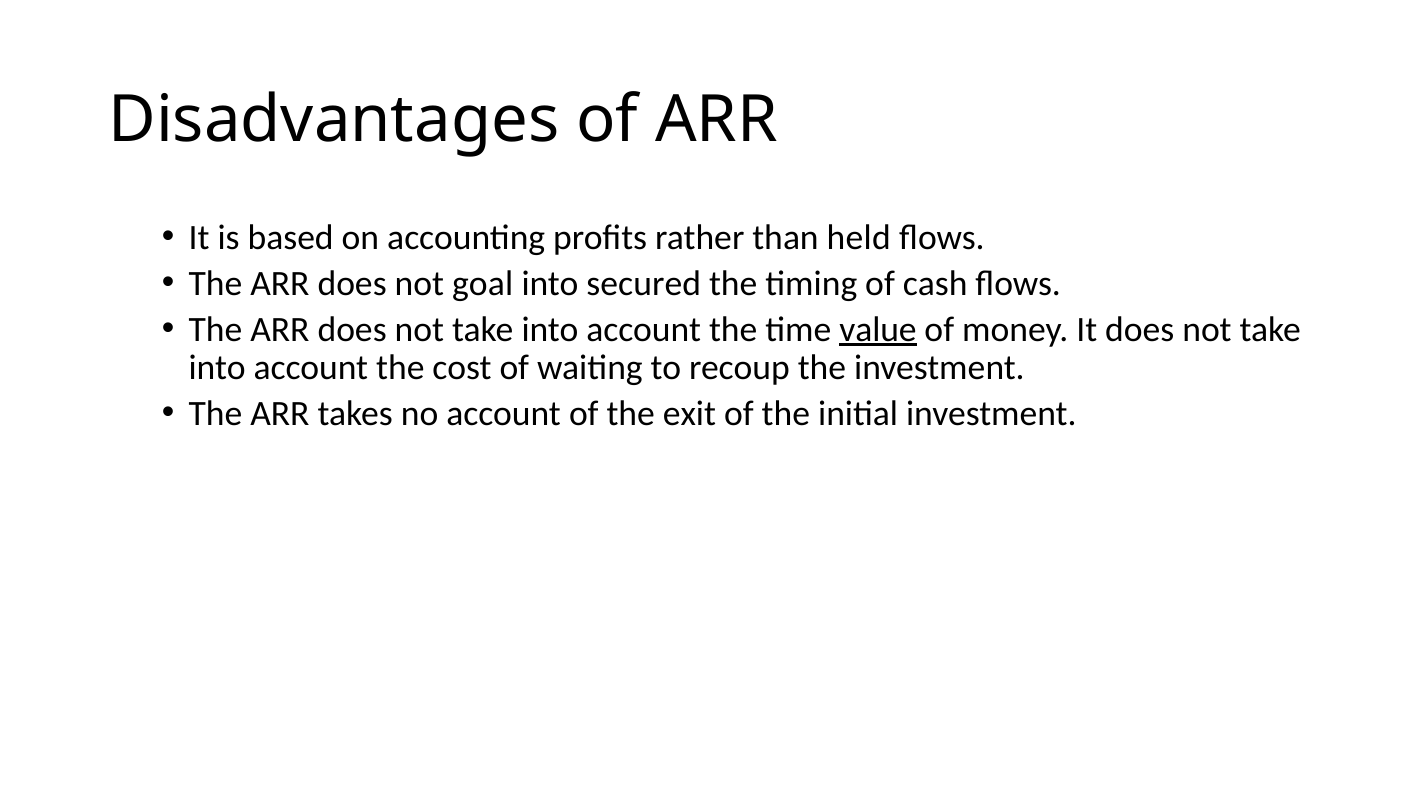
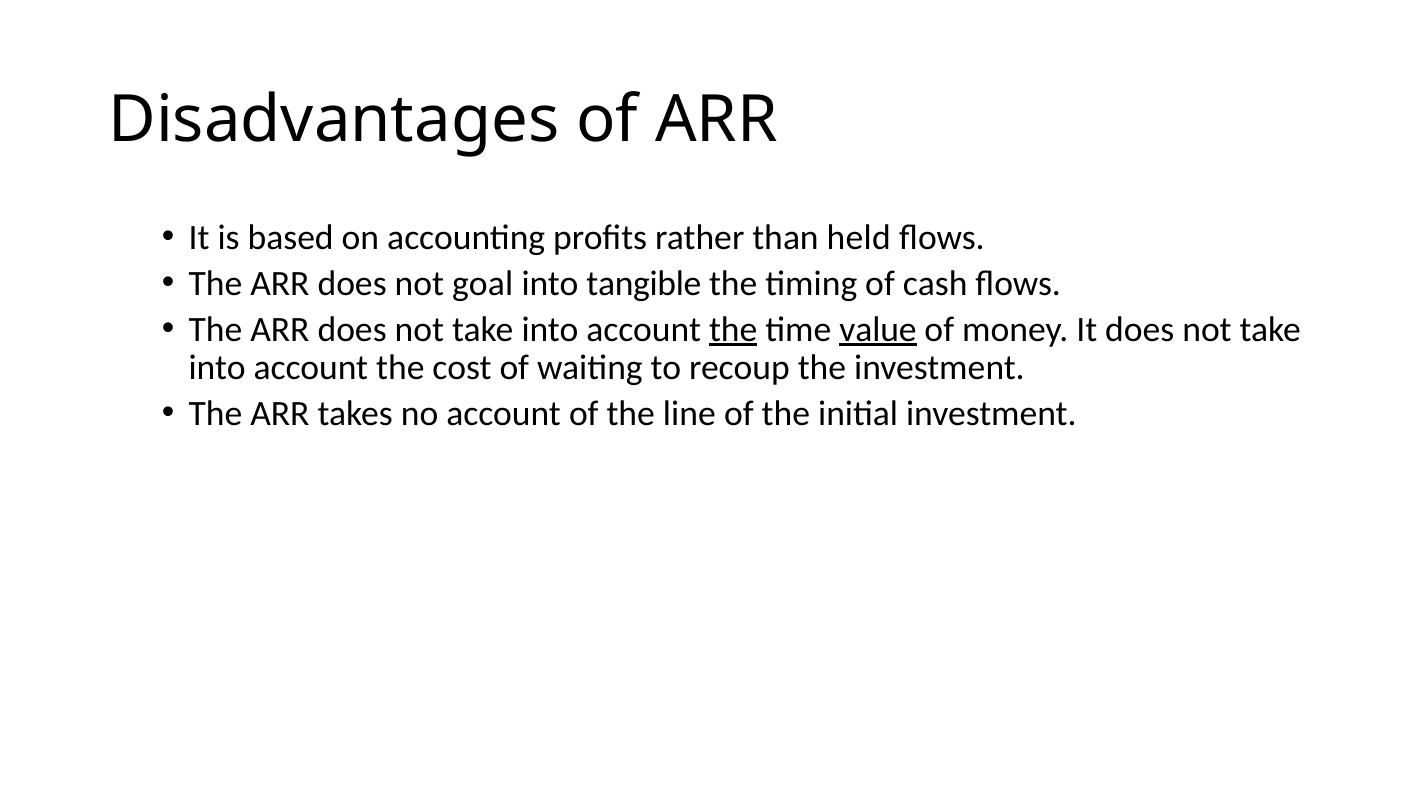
secured: secured -> tangible (644, 283)
the underline: none -> present (733, 329)
exit: exit -> line (689, 414)
